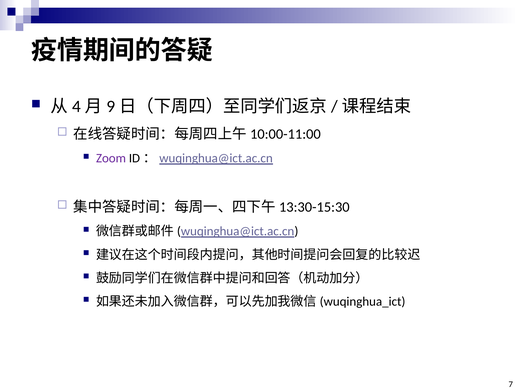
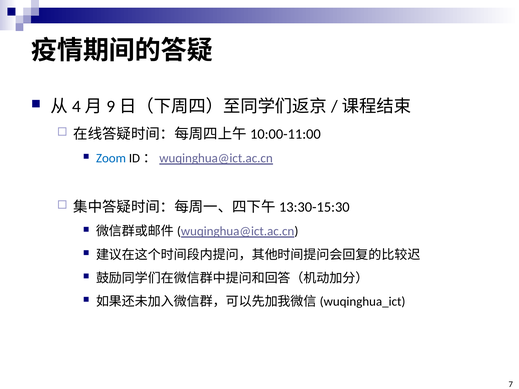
Zoom colour: purple -> blue (111, 158)
